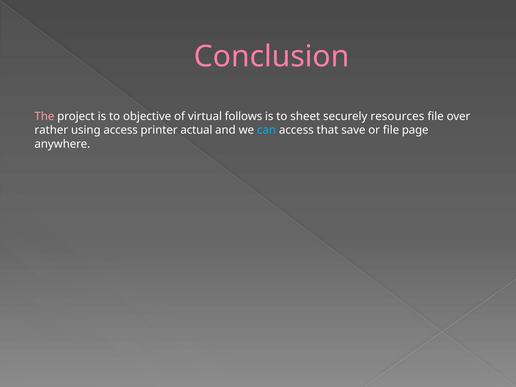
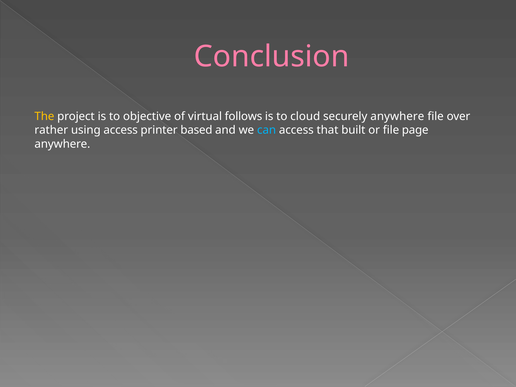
The colour: pink -> yellow (44, 116)
sheet: sheet -> cloud (305, 116)
securely resources: resources -> anywhere (397, 116)
actual: actual -> based (196, 130)
save: save -> built (353, 130)
